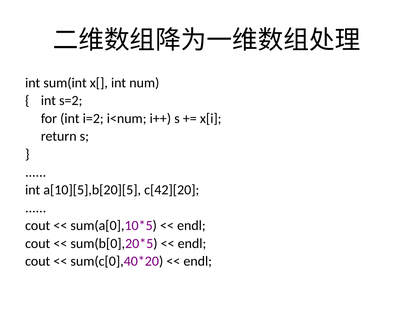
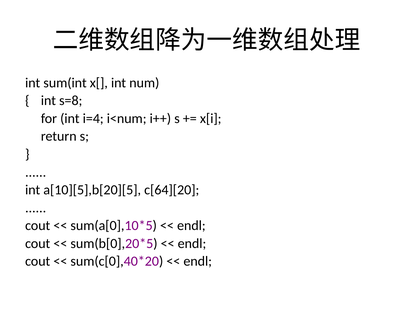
s=2: s=2 -> s=8 (71, 101)
i=2: i=2 -> i=4 (93, 119)
c[42][20: c[42][20 -> c[64][20 (172, 190)
